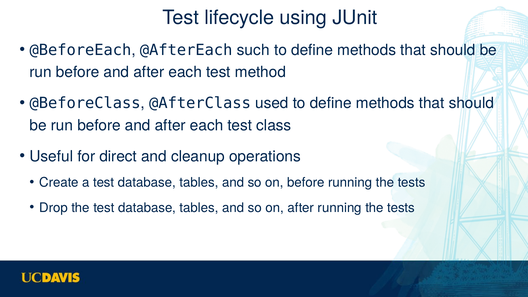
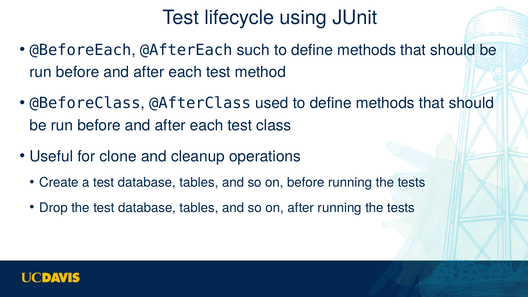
direct: direct -> clone (118, 156)
